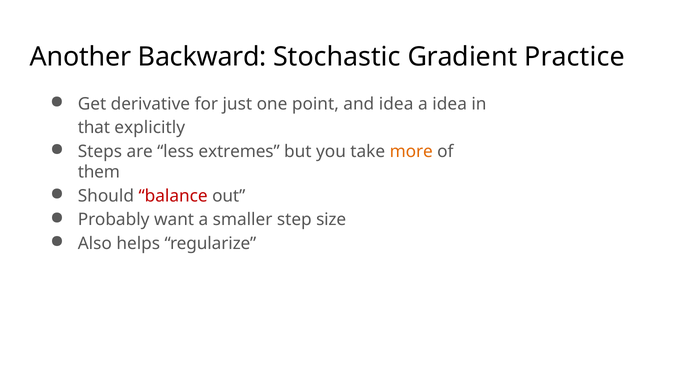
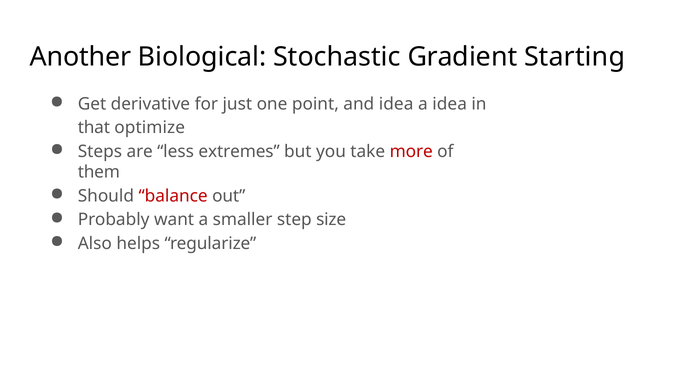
Backward: Backward -> Biological (202, 57)
Practice: Practice -> Starting (575, 57)
explicitly: explicitly -> optimize (150, 128)
more colour: orange -> red (411, 151)
